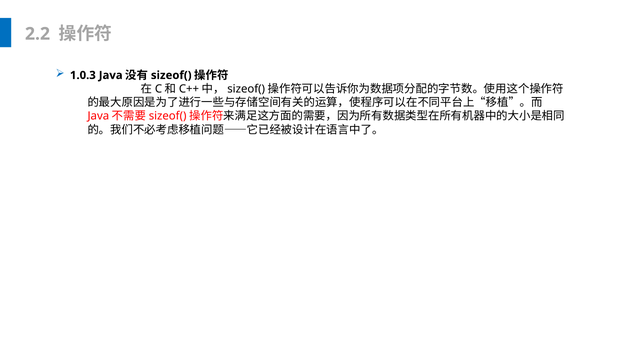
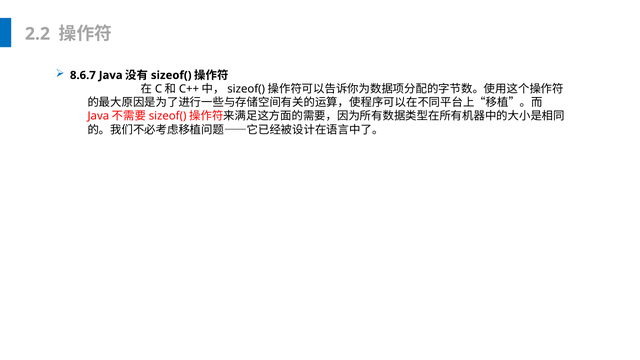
1.0.3: 1.0.3 -> 8.6.7 (83, 75)
